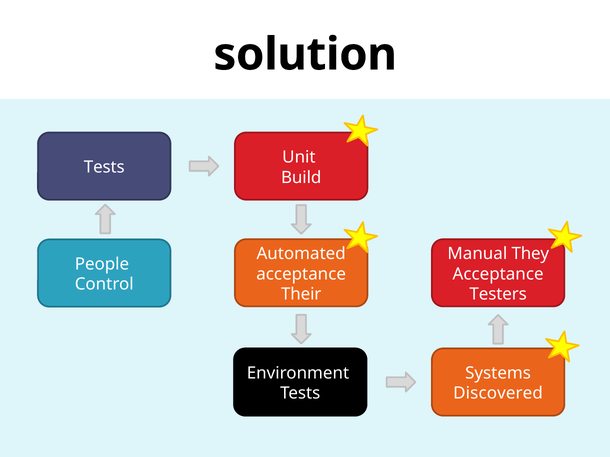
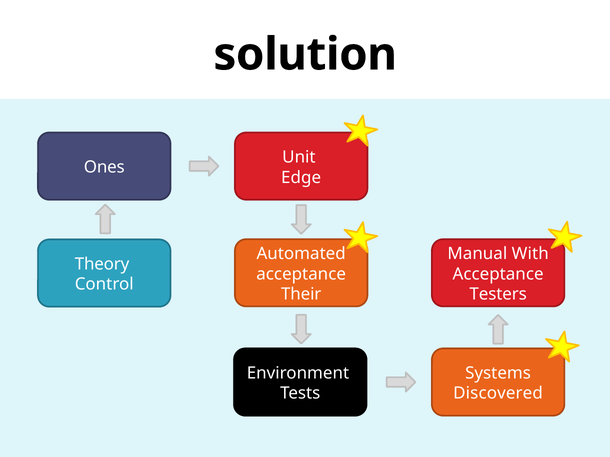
Tests: Tests -> Ones (104, 167)
Build: Build -> Edge (301, 178)
They: They -> With (530, 254)
People: People -> Theory (102, 264)
